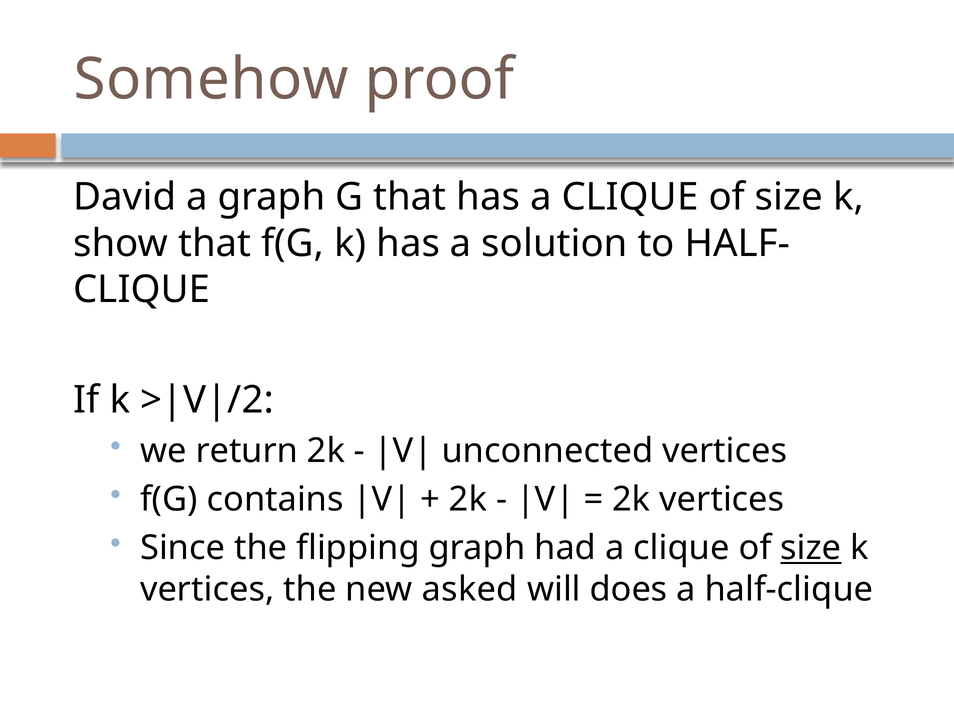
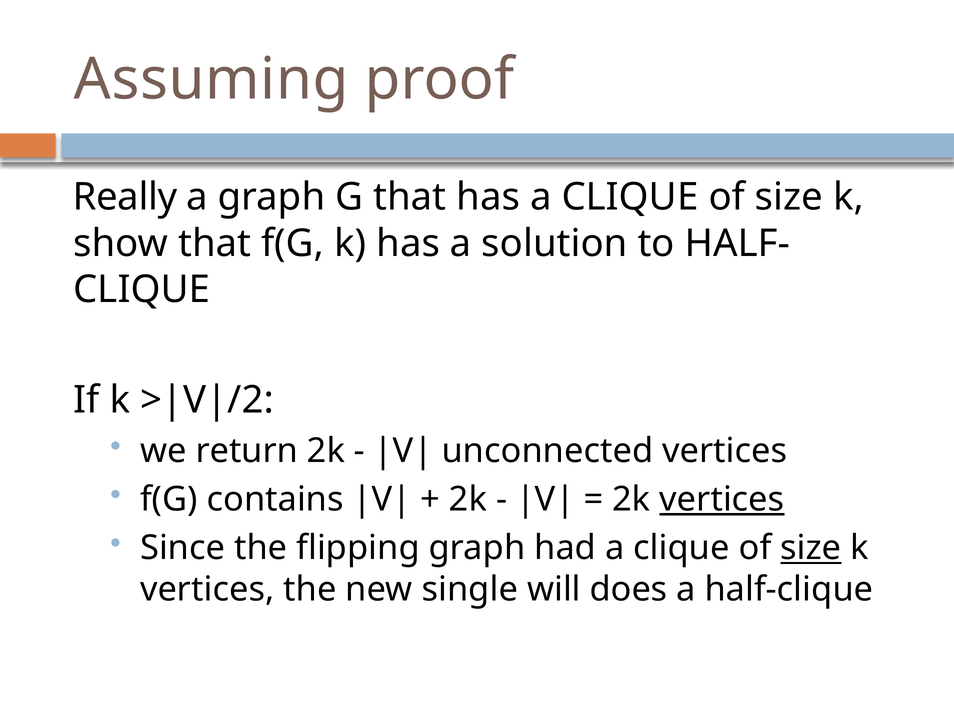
Somehow: Somehow -> Assuming (211, 80)
David: David -> Really (125, 197)
vertices underline: none -> present (722, 500)
asked: asked -> single (470, 590)
